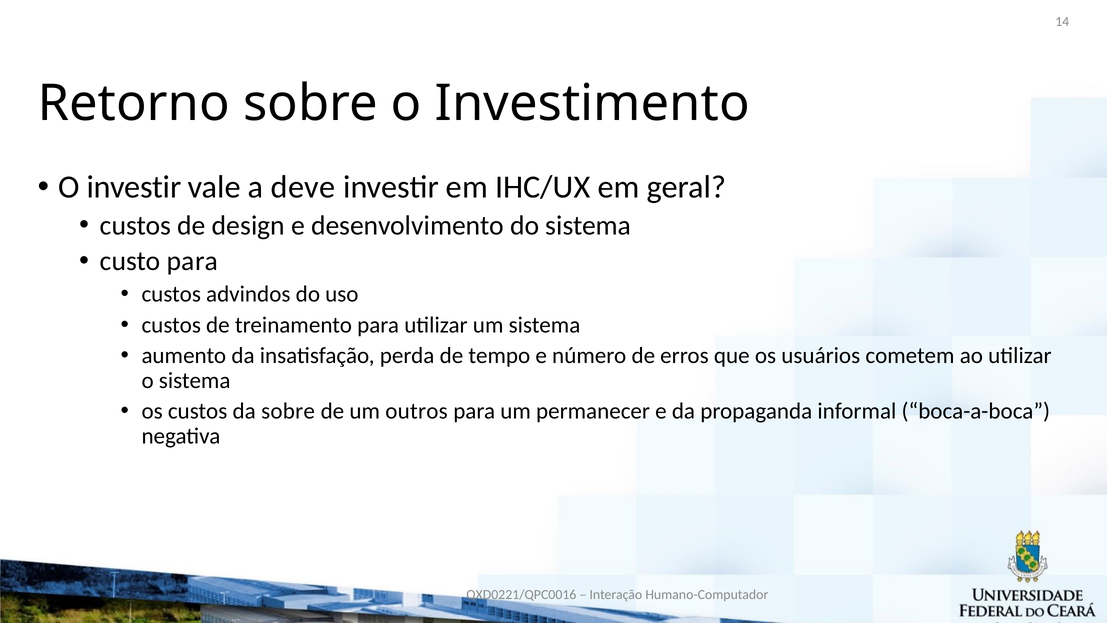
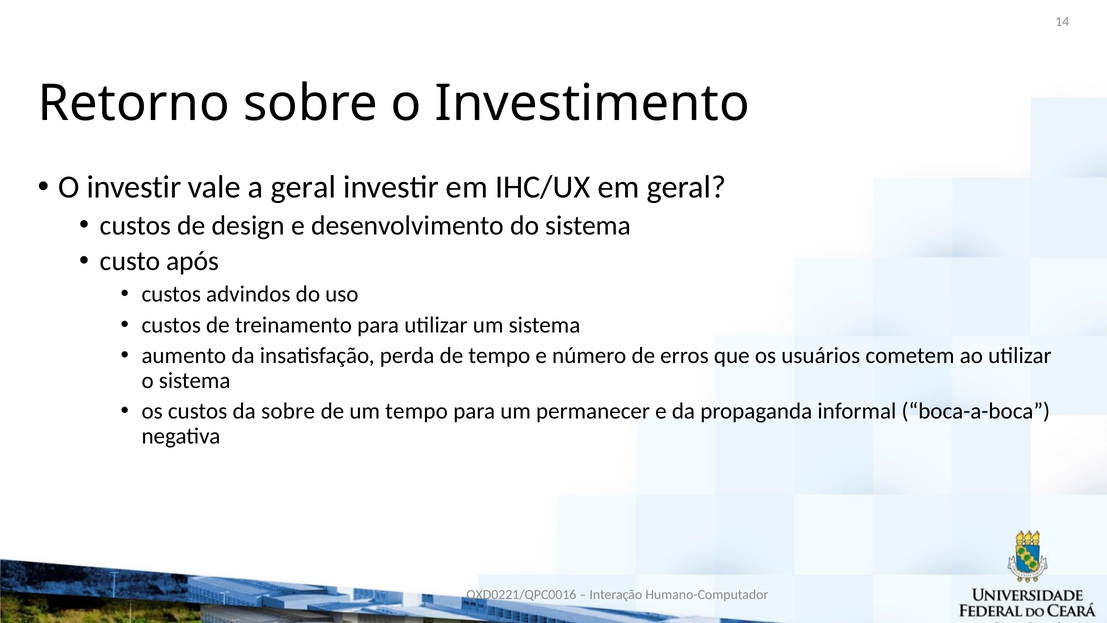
a deve: deve -> geral (303, 187)
custo para: para -> após (193, 261)
um outros: outros -> tempo (417, 411)
